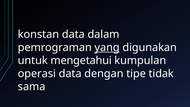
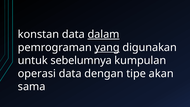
dalam underline: none -> present (104, 34)
mengetahui: mengetahui -> sebelumnya (81, 60)
tidak: tidak -> akan (161, 74)
